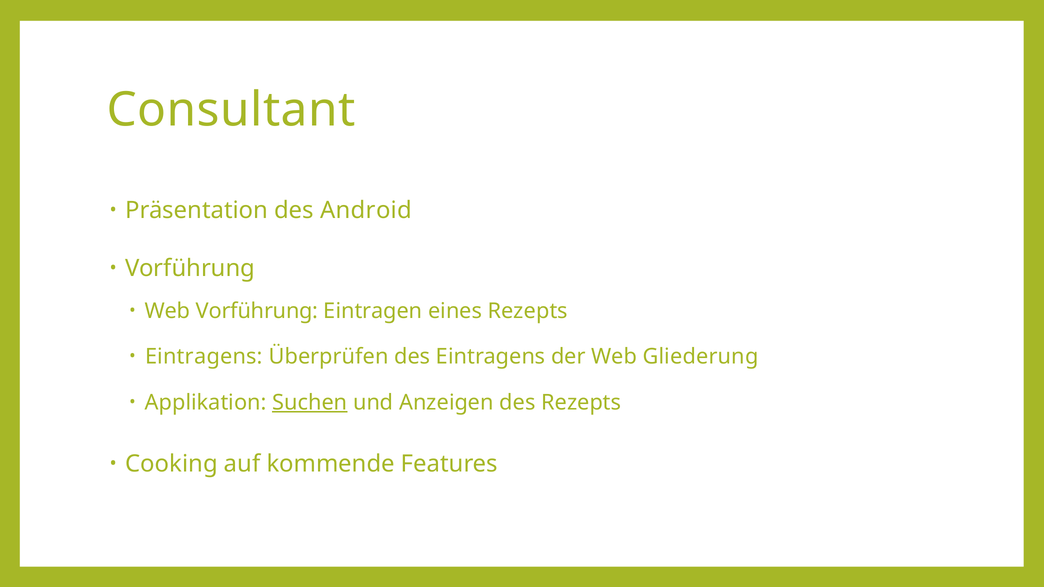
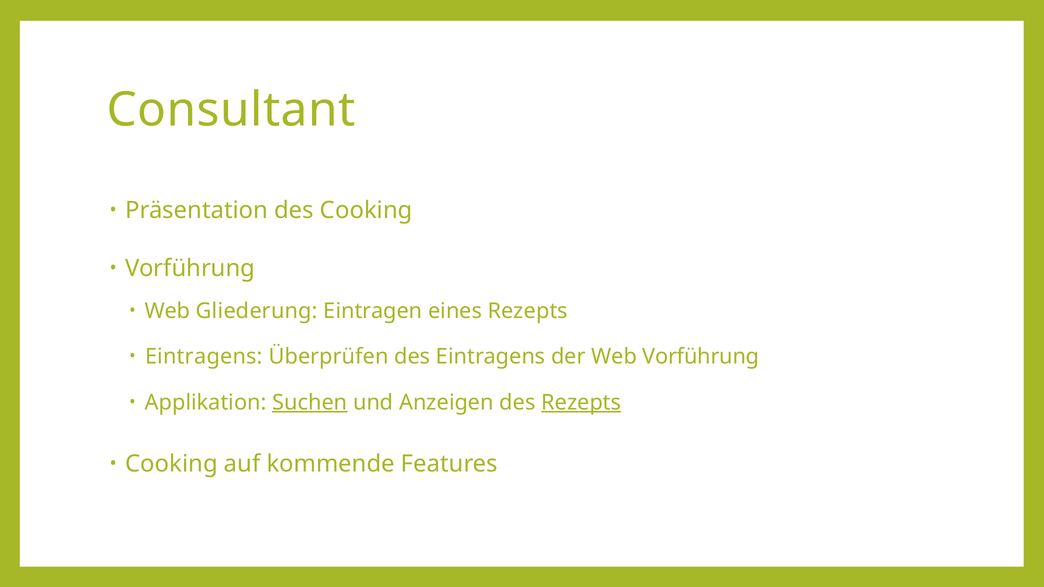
des Android: Android -> Cooking (366, 210)
Web Vorführung: Vorführung -> Gliederung (257, 311)
Web Gliederung: Gliederung -> Vorführung (701, 357)
Rezepts underline: none -> present (581, 403)
